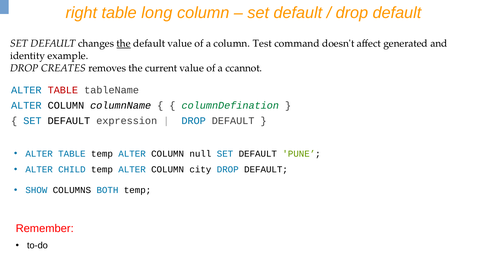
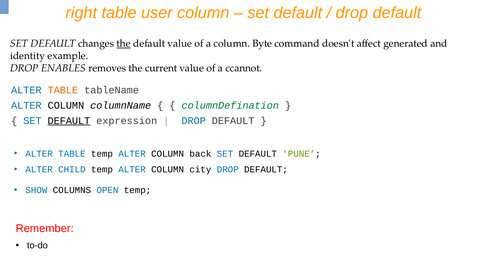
long: long -> user (157, 13)
Test: Test -> Byte (262, 44)
CREATES: CREATES -> ENABLES (63, 68)
TABLE colour: red -> orange (63, 90)
DEFAULT underline: none -> present (69, 120)
null: null -> back (200, 153)
BOTH: BOTH -> OPEN (107, 190)
